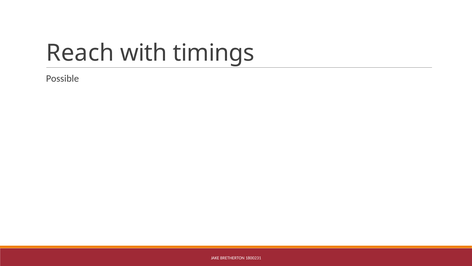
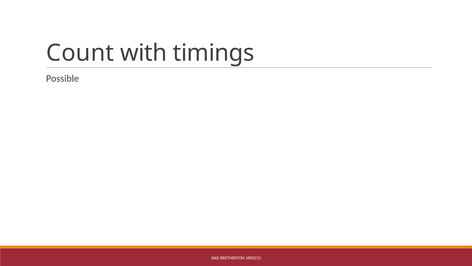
Reach: Reach -> Count (80, 53)
